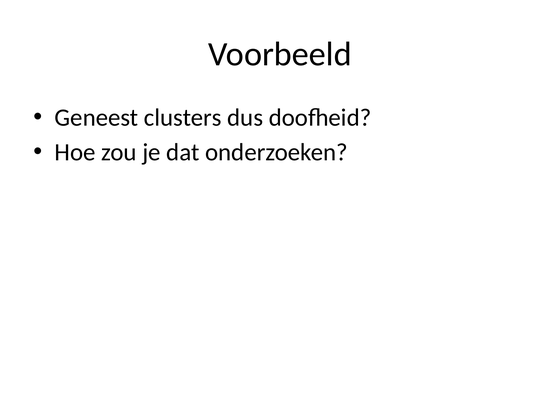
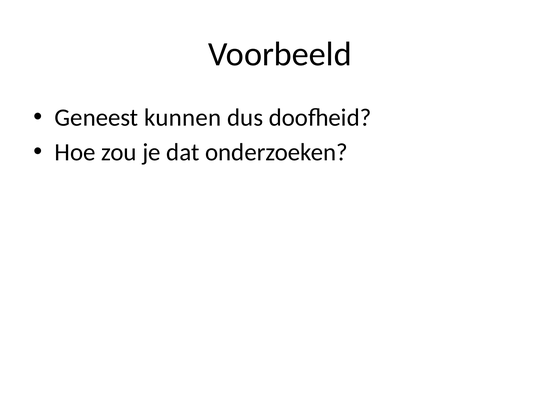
clusters: clusters -> kunnen (183, 117)
